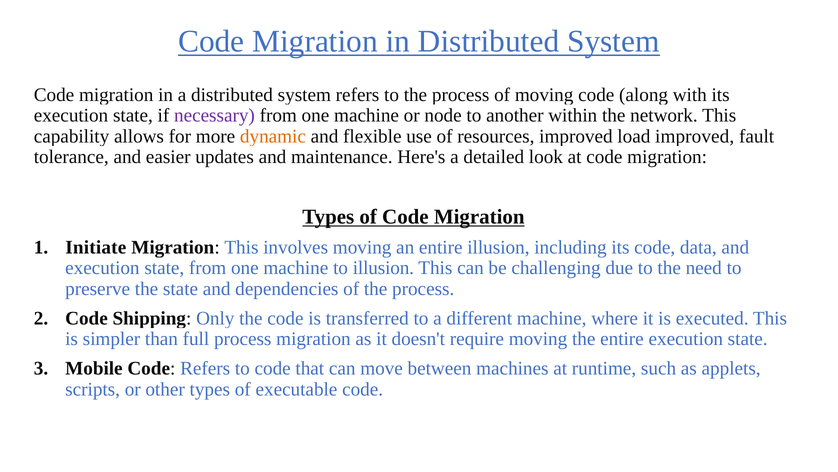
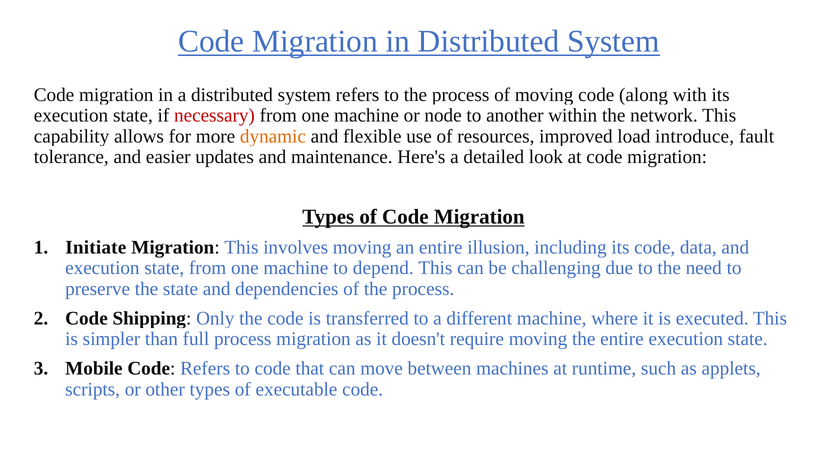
necessary colour: purple -> red (214, 115)
load improved: improved -> introduce (695, 136)
to illusion: illusion -> depend (383, 268)
